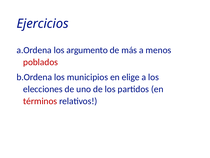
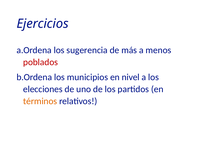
argumento: argumento -> sugerencia (87, 50)
elige: elige -> nivel (131, 77)
términos colour: red -> orange (40, 101)
